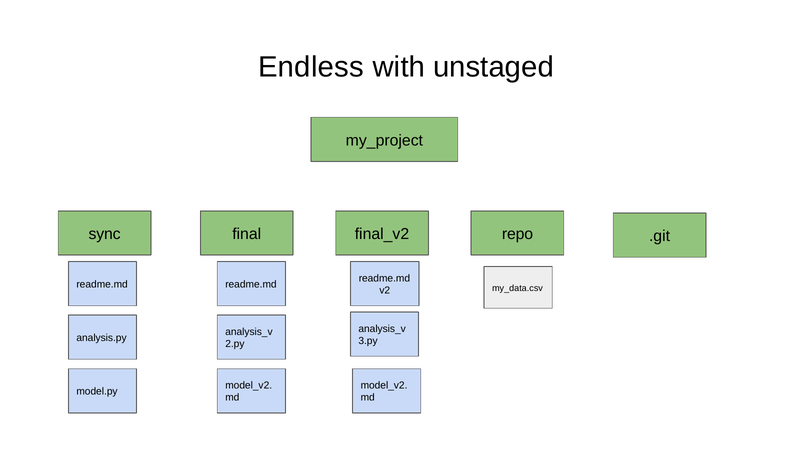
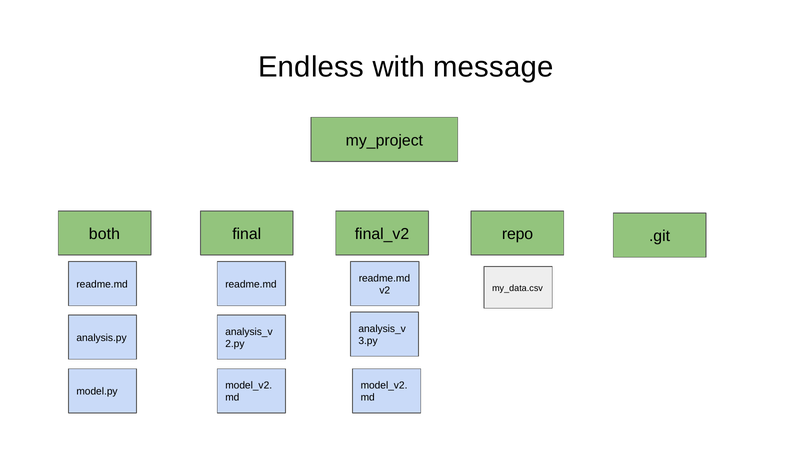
unstaged: unstaged -> message (493, 67)
sync: sync -> both (104, 234)
